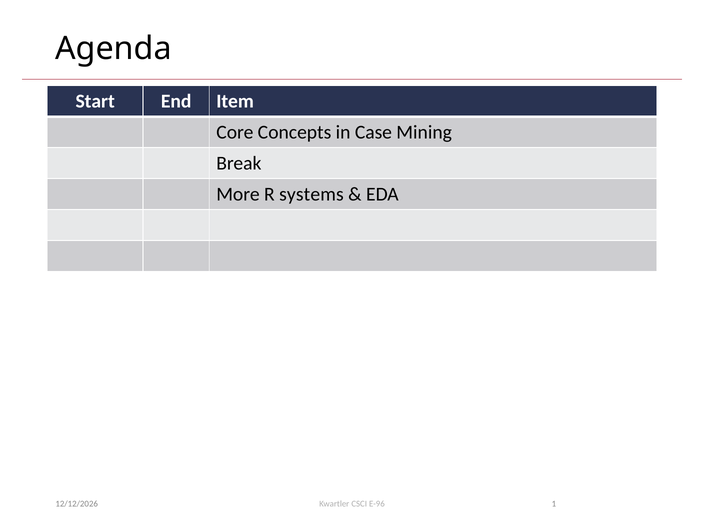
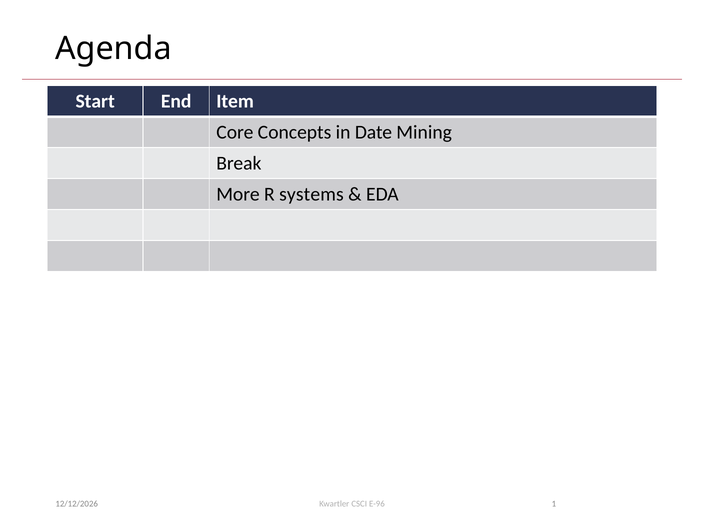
Case: Case -> Date (374, 132)
